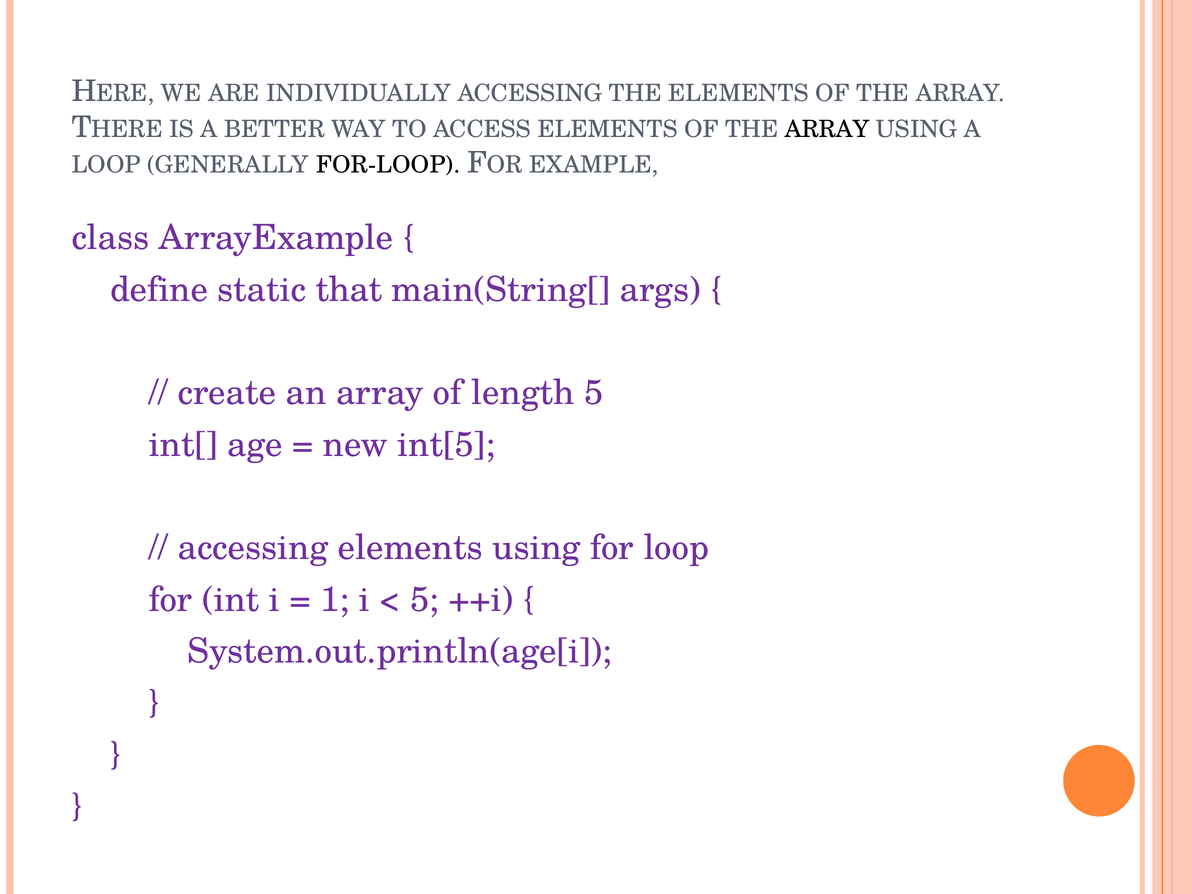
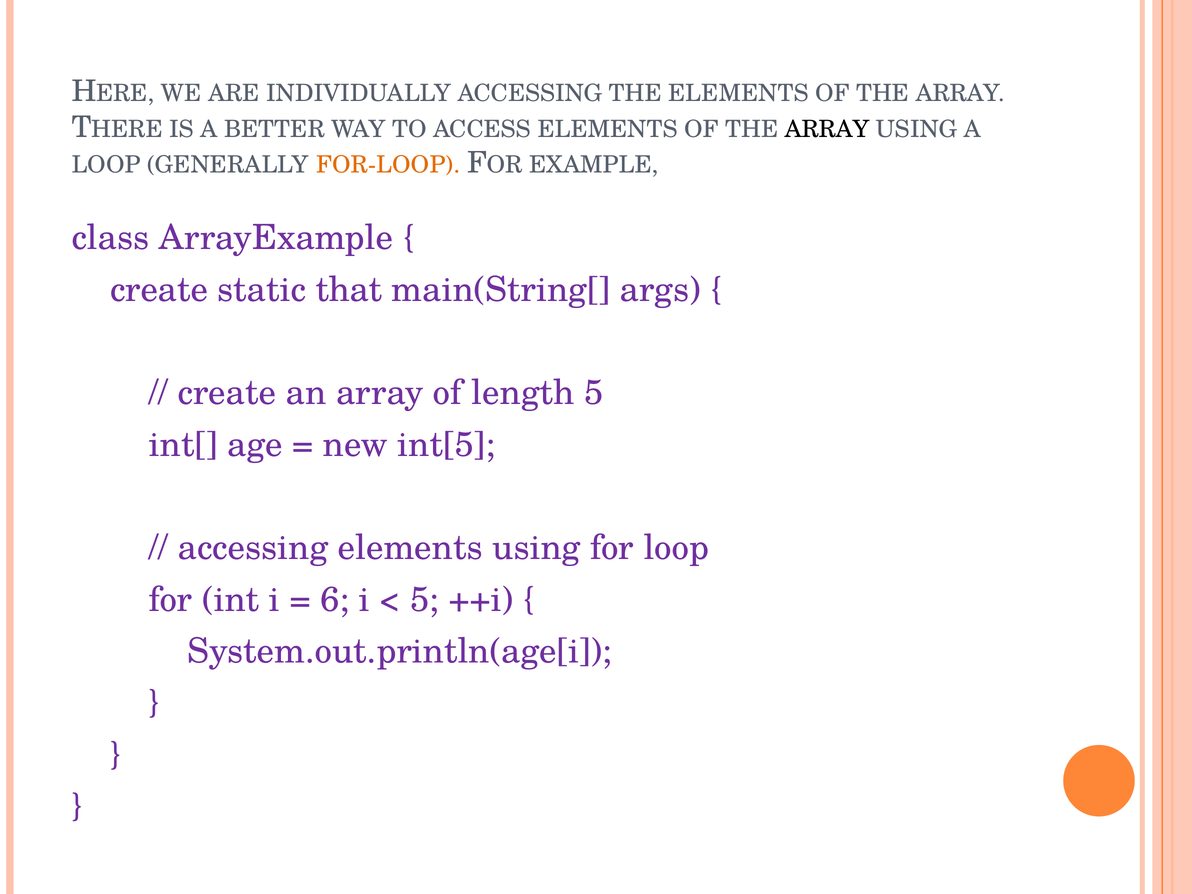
FOR-LOOP colour: black -> orange (388, 165)
define: define -> create (159, 290)
1: 1 -> 6 (335, 600)
